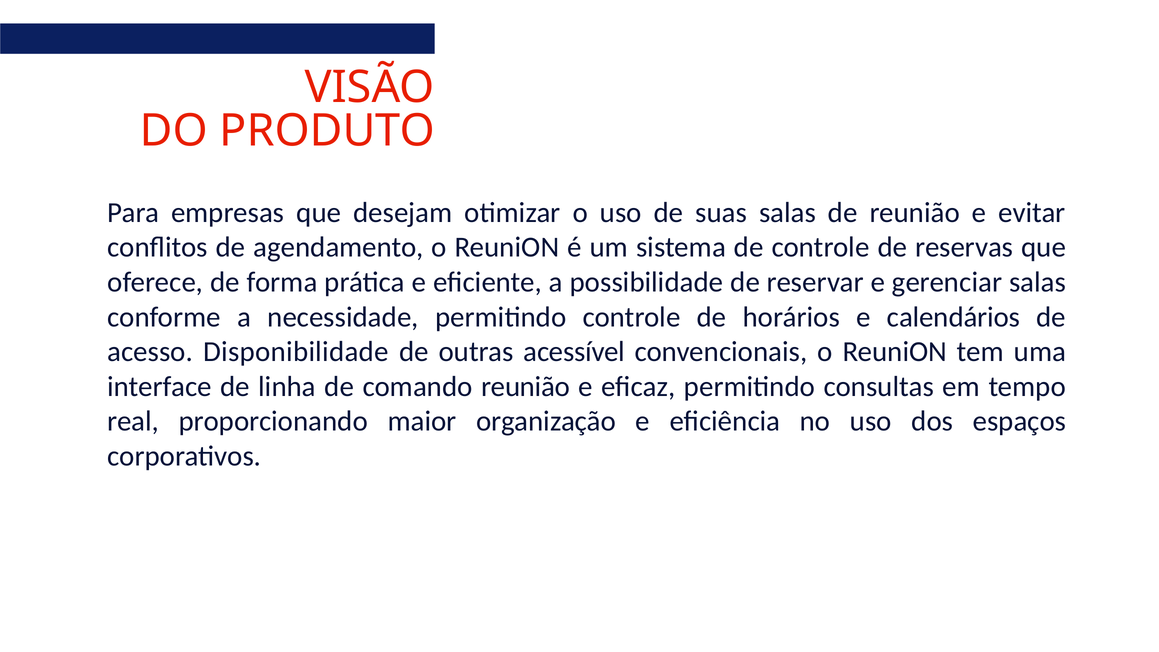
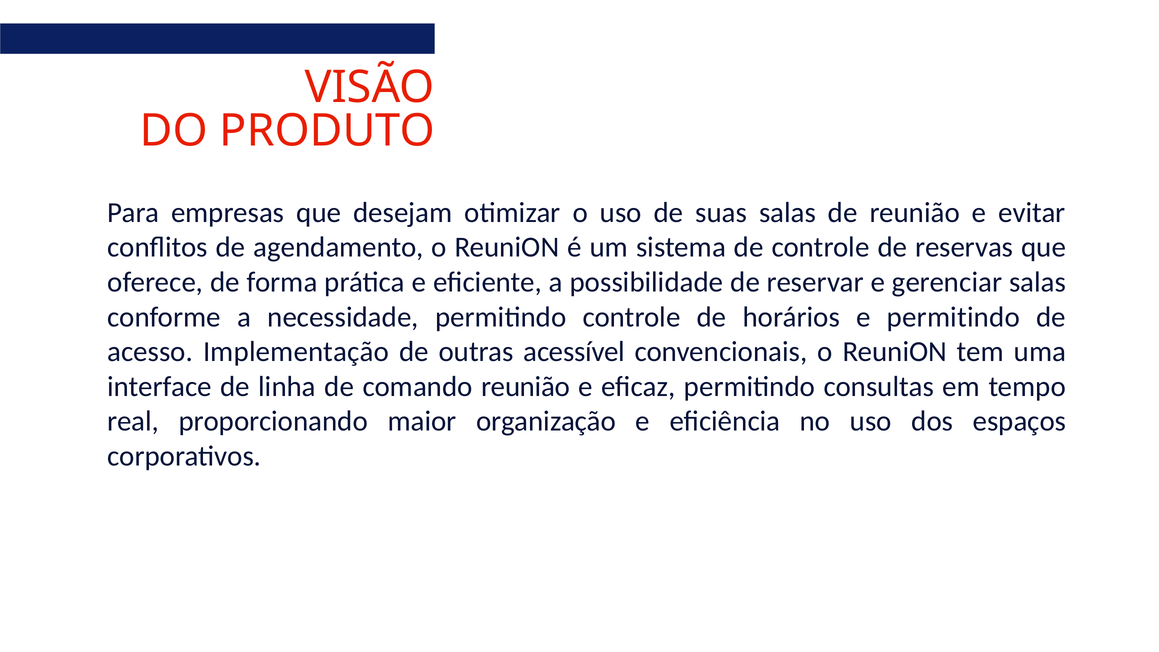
e calendários: calendários -> permitindo (953, 317)
Disponibilidade: Disponibilidade -> Implementação (296, 352)
